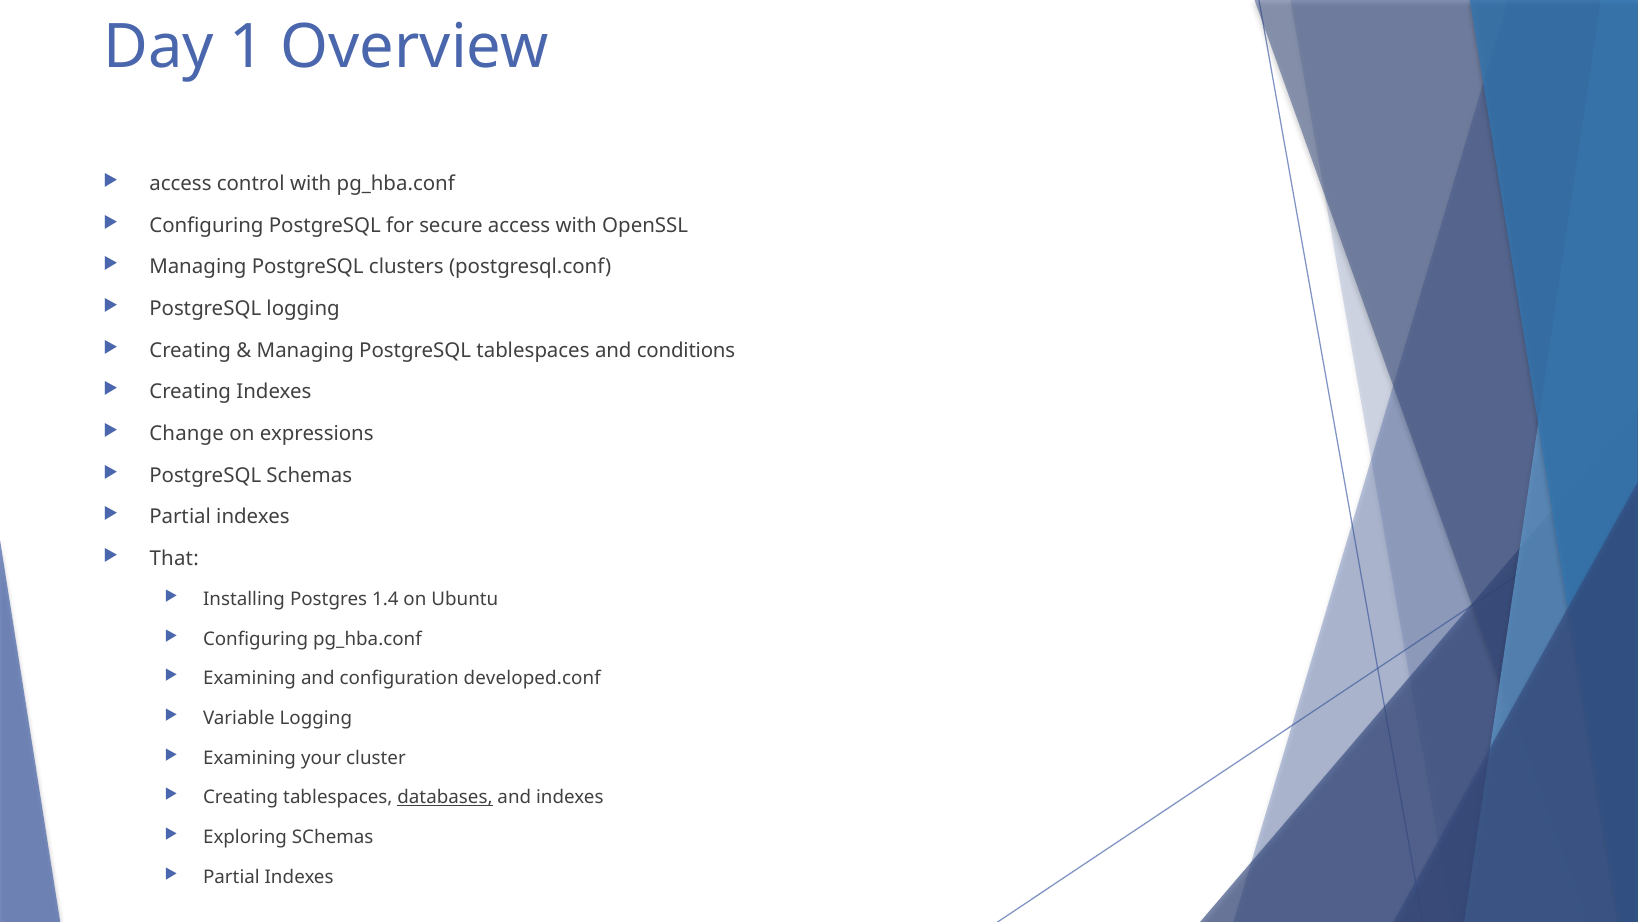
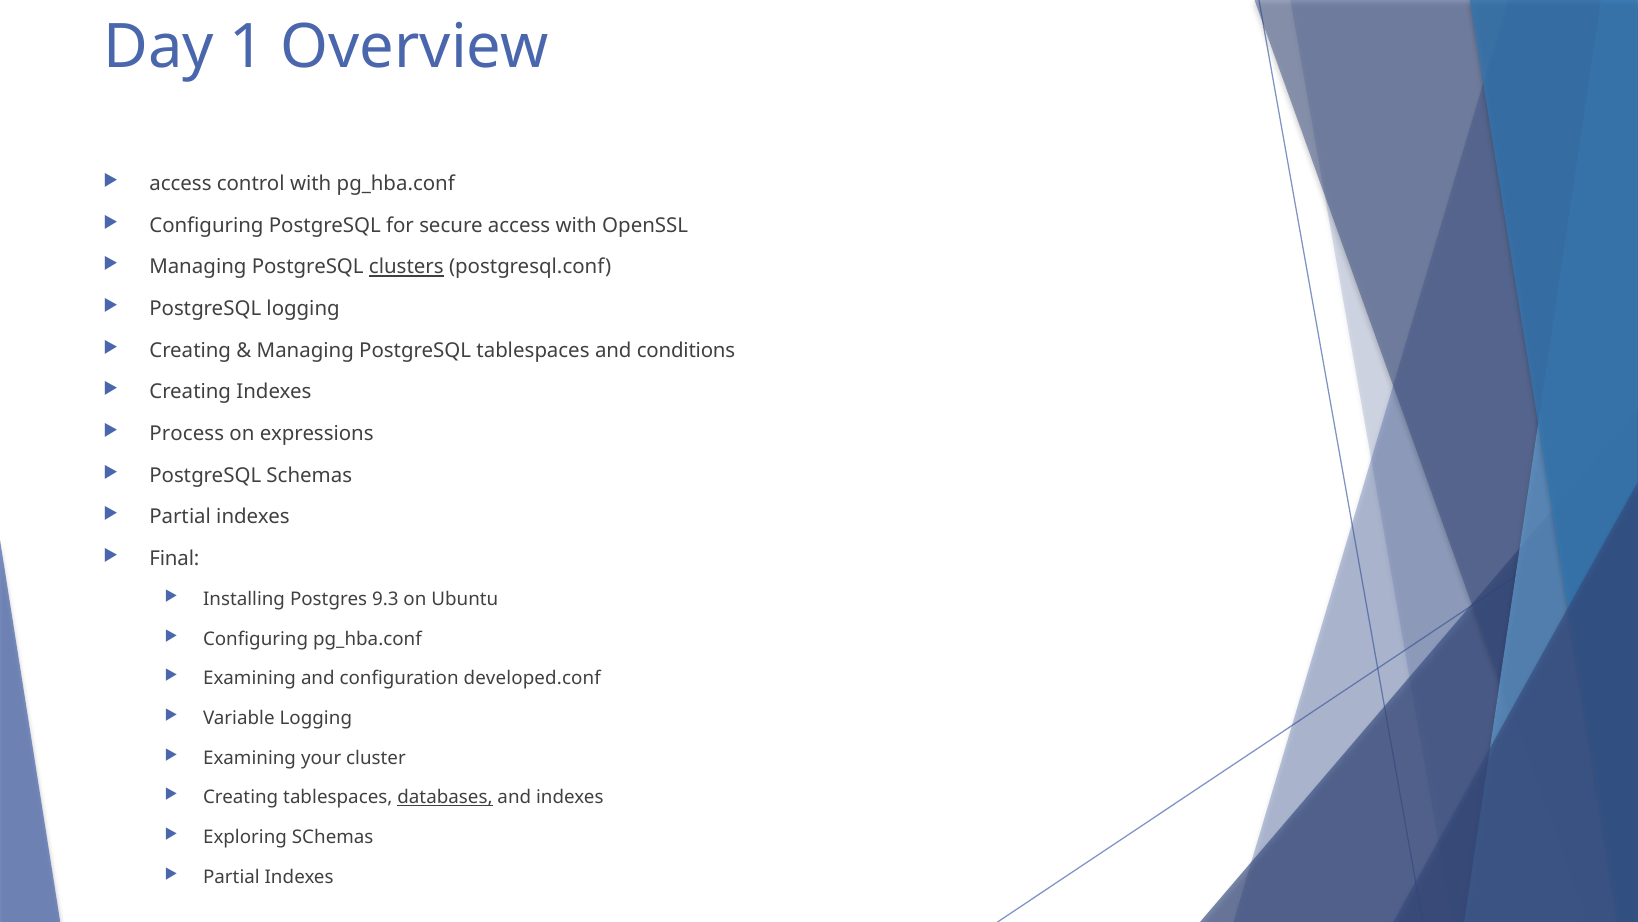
clusters underline: none -> present (406, 267)
Change: Change -> Process (187, 434)
That: That -> Final (174, 558)
1.4: 1.4 -> 9.3 (385, 599)
